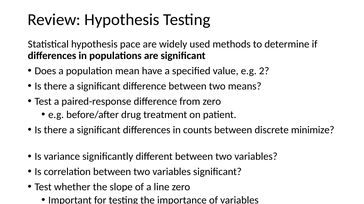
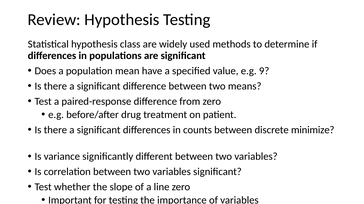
pace: pace -> class (130, 44)
2: 2 -> 9 (264, 71)
